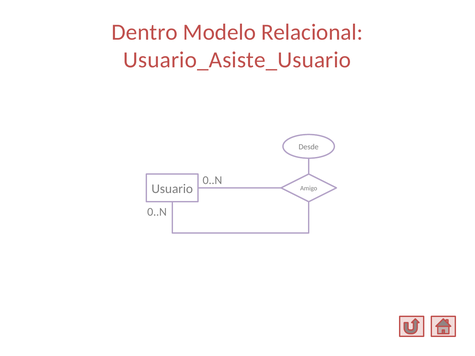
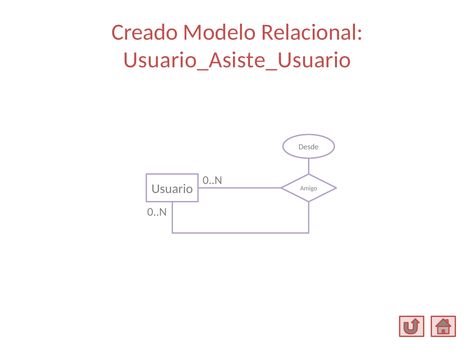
Dentro: Dentro -> Creado (145, 32)
